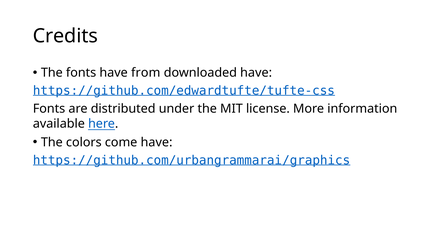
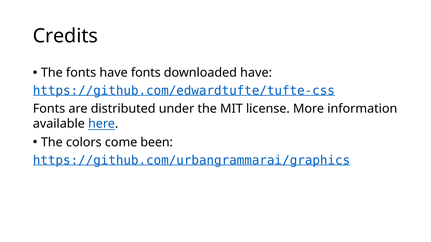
have from: from -> fonts (146, 73)
come have: have -> been (157, 142)
